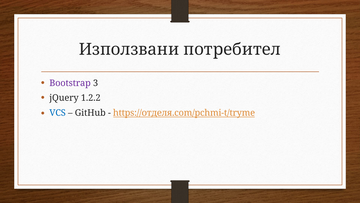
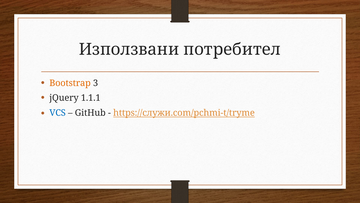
Bootstrap colour: purple -> orange (70, 83)
1.2.2: 1.2.2 -> 1.1.1 (91, 98)
https://отделя.com/pchmi-t/tryme: https://отделя.com/pchmi-t/tryme -> https://служи.com/pchmi-t/tryme (184, 113)
